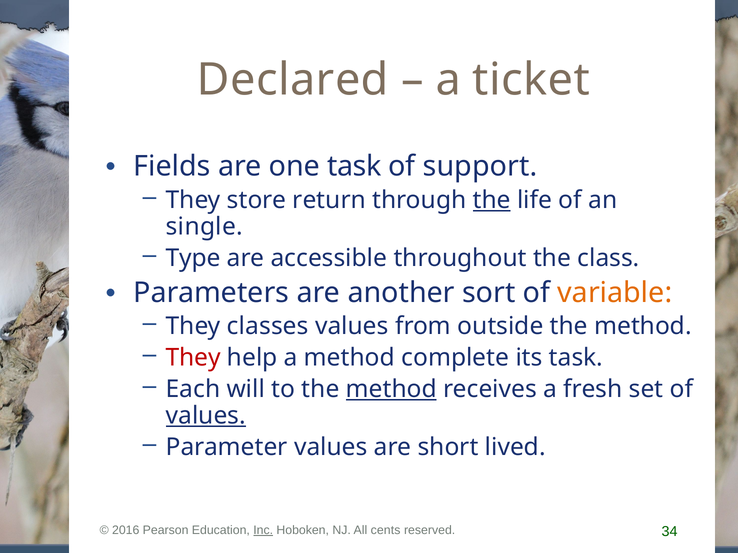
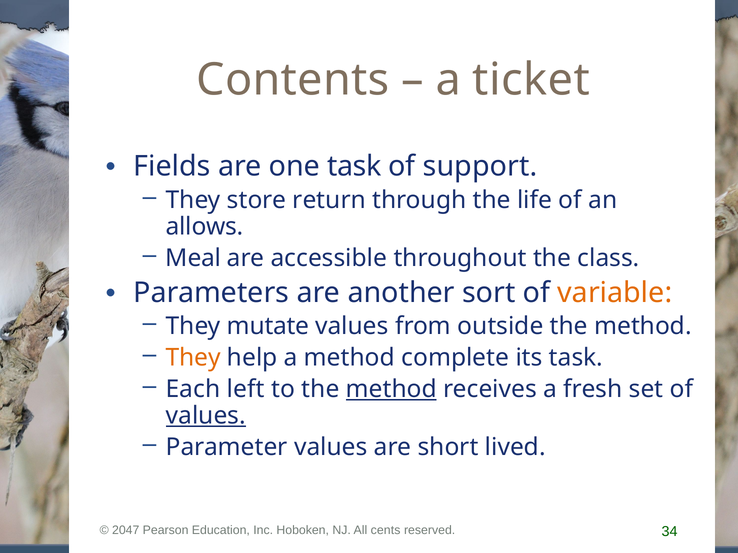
Declared: Declared -> Contents (293, 80)
the underline: present -> none (492, 200)
single: single -> allows (205, 227)
Type: Type -> Meal (193, 258)
classes: classes -> mutate (268, 327)
They colour: red -> orange (193, 358)
will: will -> left (246, 390)
2016: 2016 -> 2047 (126, 531)
Inc underline: present -> none (263, 531)
